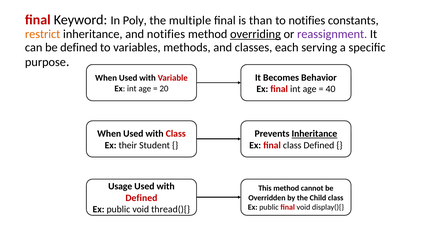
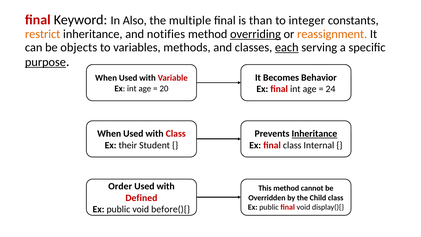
Poly: Poly -> Also (135, 20)
to notifies: notifies -> integer (307, 20)
reassignment colour: purple -> orange (332, 34)
be defined: defined -> objects (79, 47)
each underline: none -> present (287, 47)
purpose underline: none -> present (45, 62)
40: 40 -> 24 (331, 89)
class Defined: Defined -> Internal (319, 145)
Usage: Usage -> Order (120, 186)
thread(){: thread(){ -> before(){ (171, 209)
